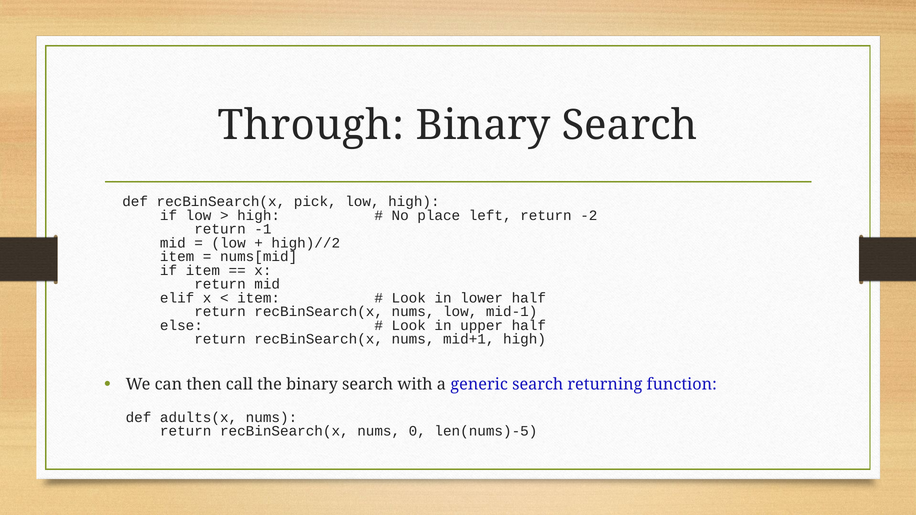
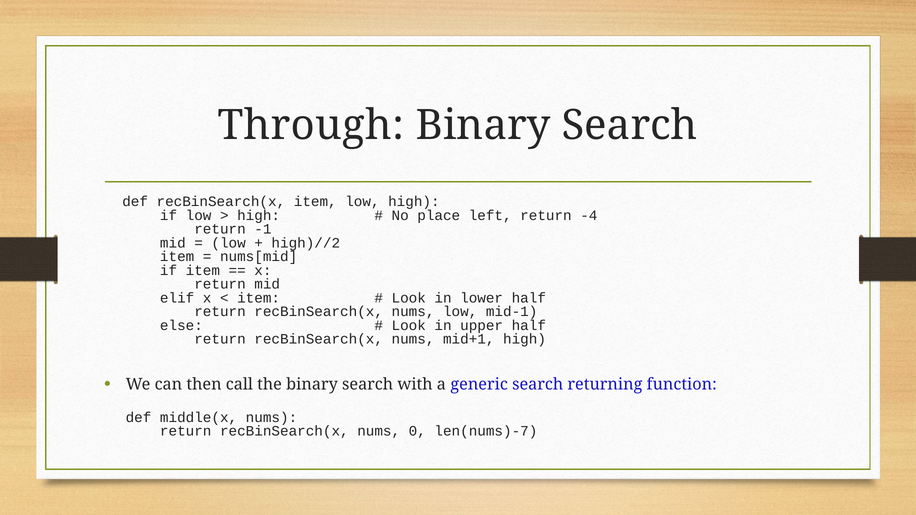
recBinSearch(x pick: pick -> item (315, 202)
-2: -2 -> -4 (589, 216)
adults(x: adults(x -> middle(x (199, 418)
len(nums)-5: len(nums)-5 -> len(nums)-7 (486, 431)
